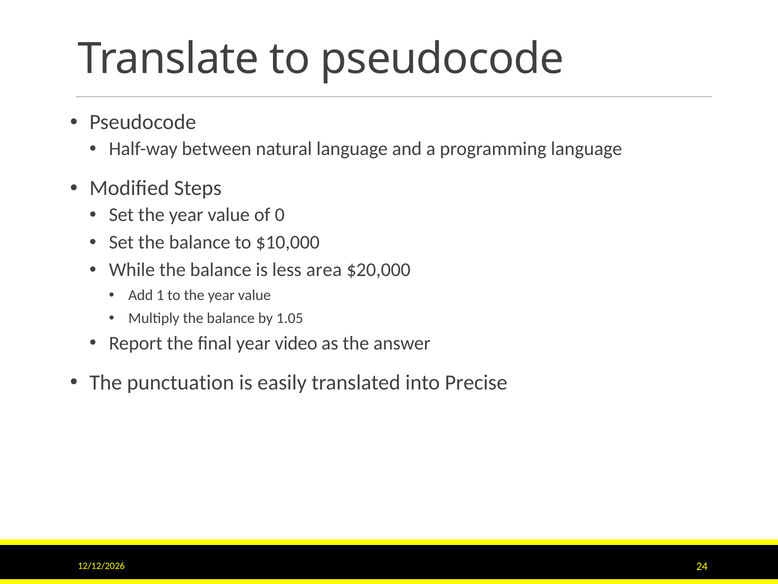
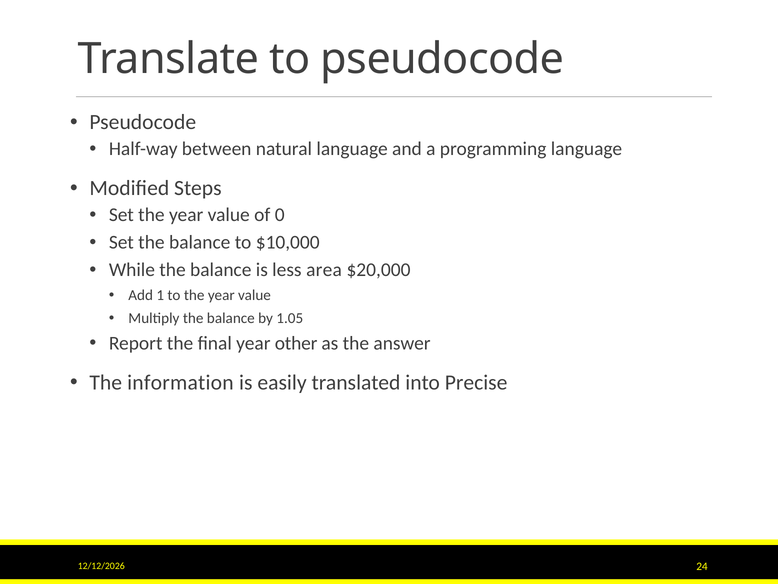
video: video -> other (296, 343)
punctuation: punctuation -> information (180, 382)
